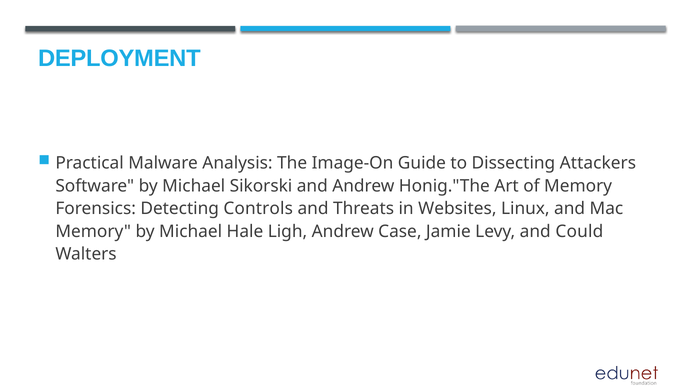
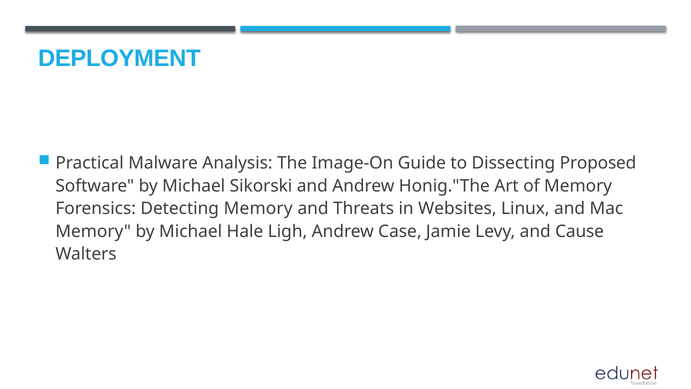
Attackers: Attackers -> Proposed (598, 163)
Detecting Controls: Controls -> Memory (258, 208)
Could: Could -> Cause (580, 231)
